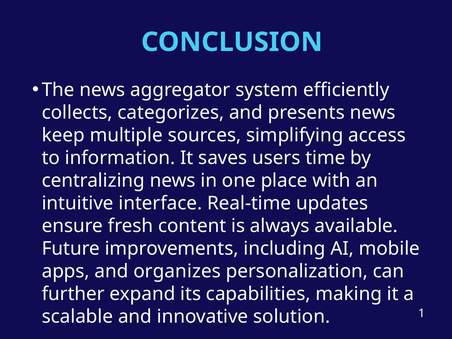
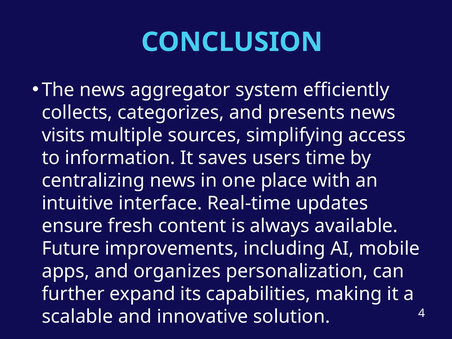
keep: keep -> visits (63, 135)
1: 1 -> 4 (422, 313)
